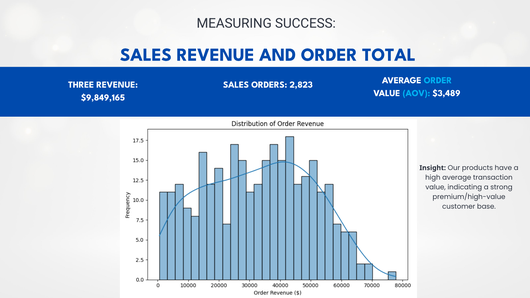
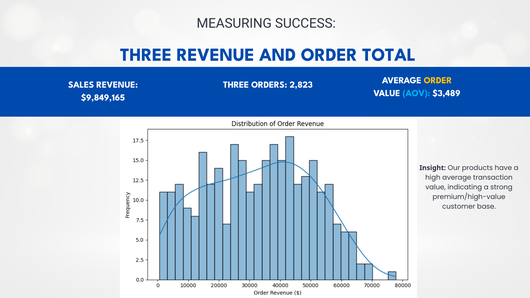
SALES: SALES -> THREE (146, 55)
THREE: THREE -> SALES (81, 85)
SALES: SALES -> THREE (236, 85)
ORDER colour: light blue -> yellow (438, 80)
